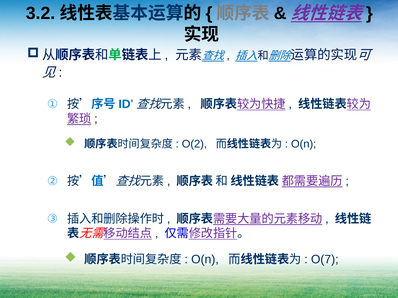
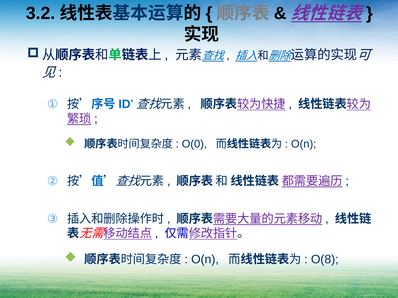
O(2: O(2 -> O(0 (194, 144)
O(7: O(7 -> O(8 (325, 260)
